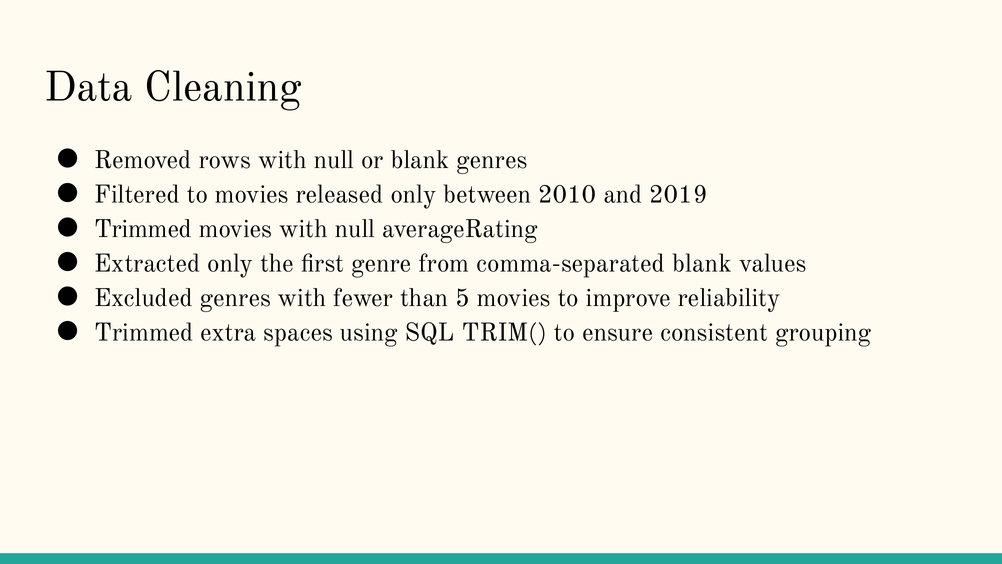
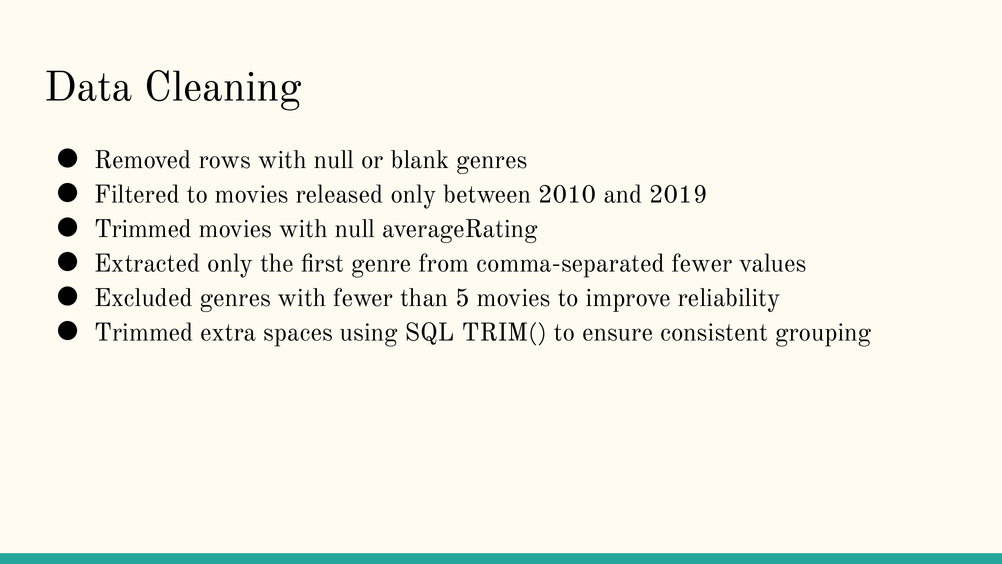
comma-separated blank: blank -> fewer (702, 263)
